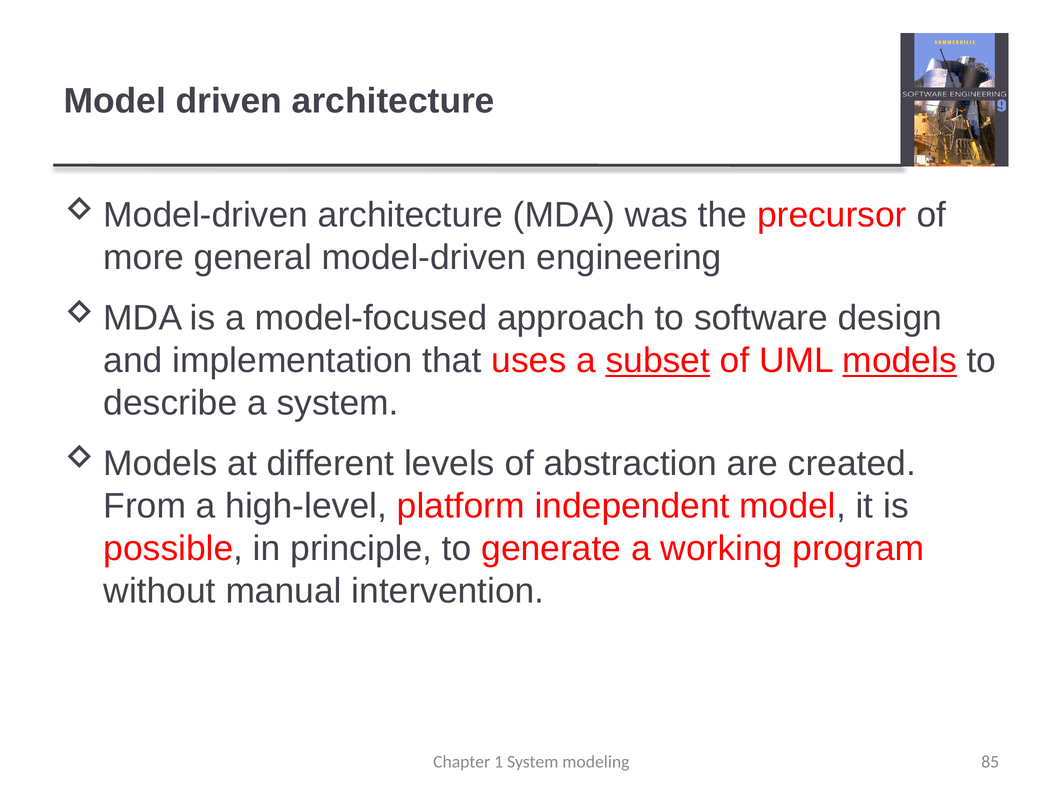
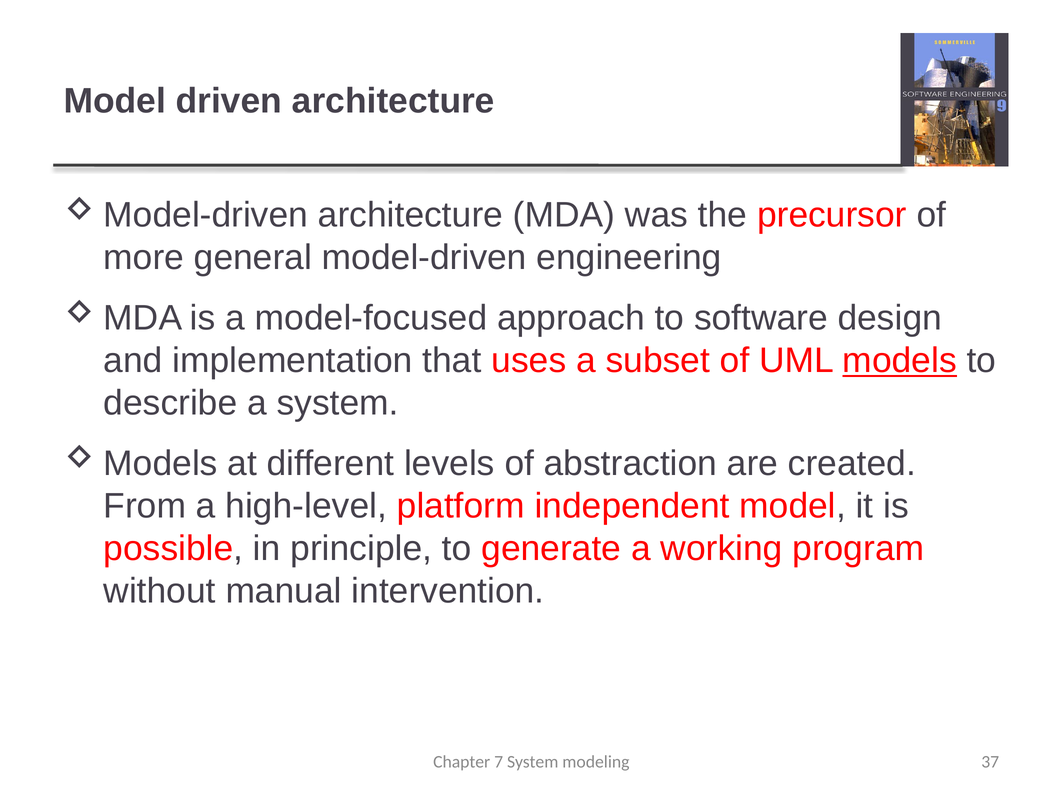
subset underline: present -> none (658, 360)
1: 1 -> 7 (499, 761)
85: 85 -> 37 (990, 761)
